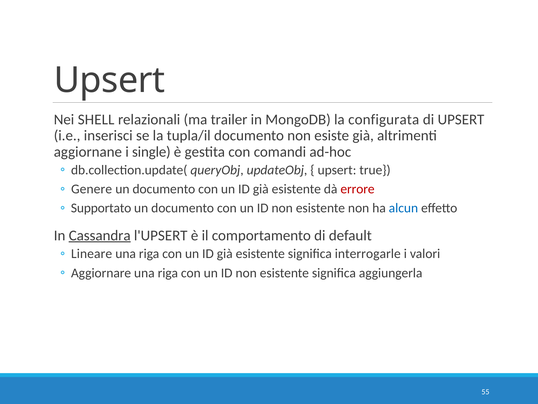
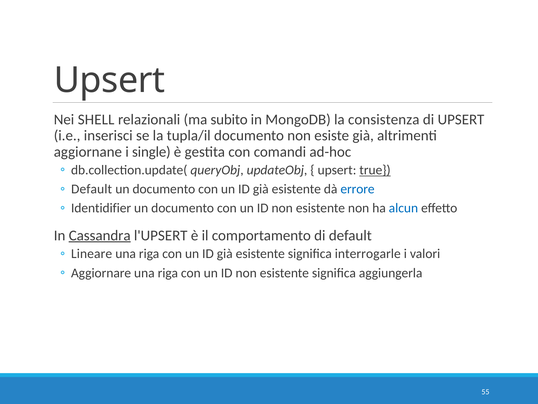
trailer: trailer -> subito (229, 119)
configurata: configurata -> consistenza (384, 119)
true underline: none -> present (375, 170)
Genere: Genere -> Default (92, 189)
errore colour: red -> blue (358, 189)
Supportato: Supportato -> Identidifier (101, 208)
